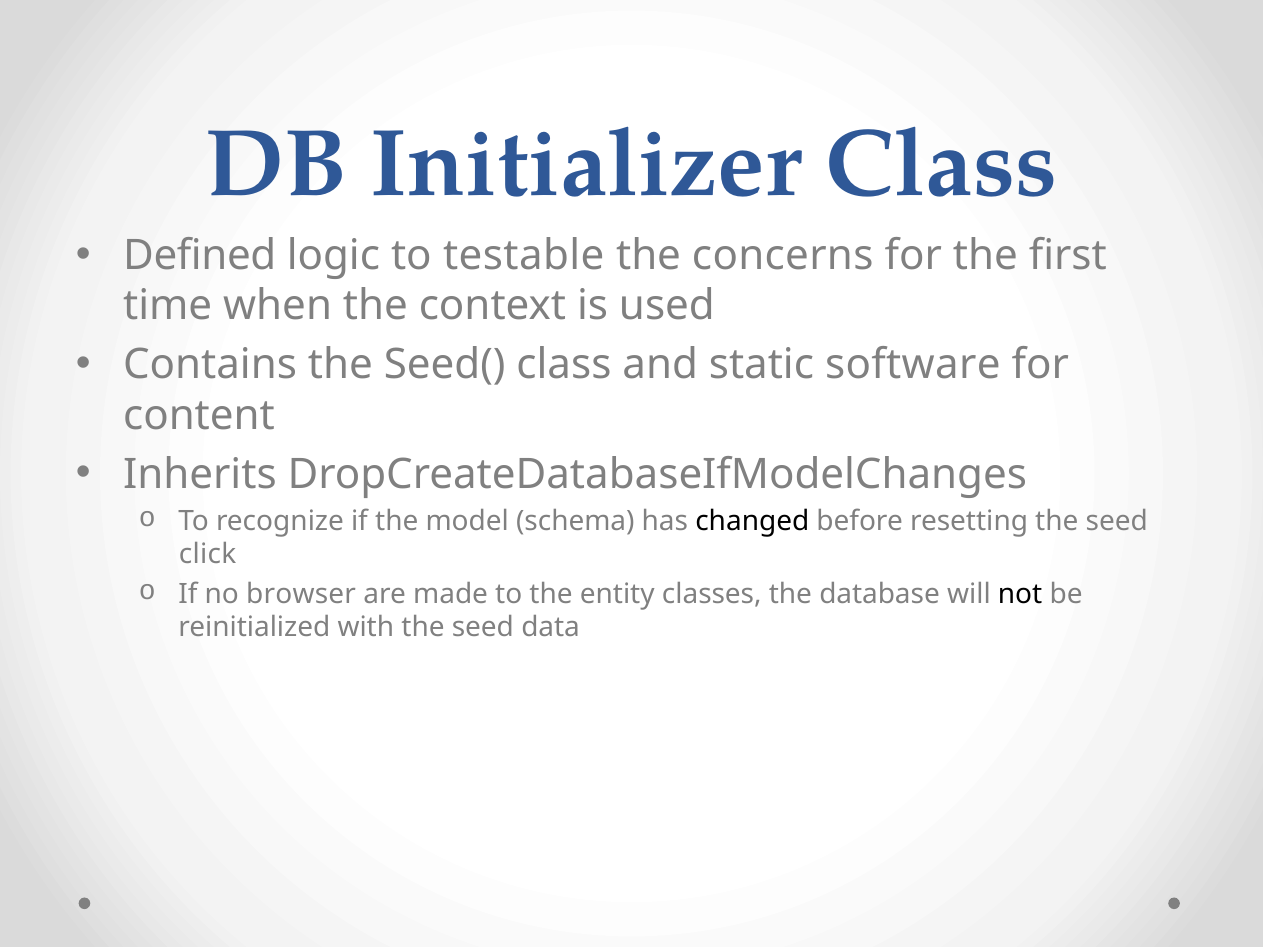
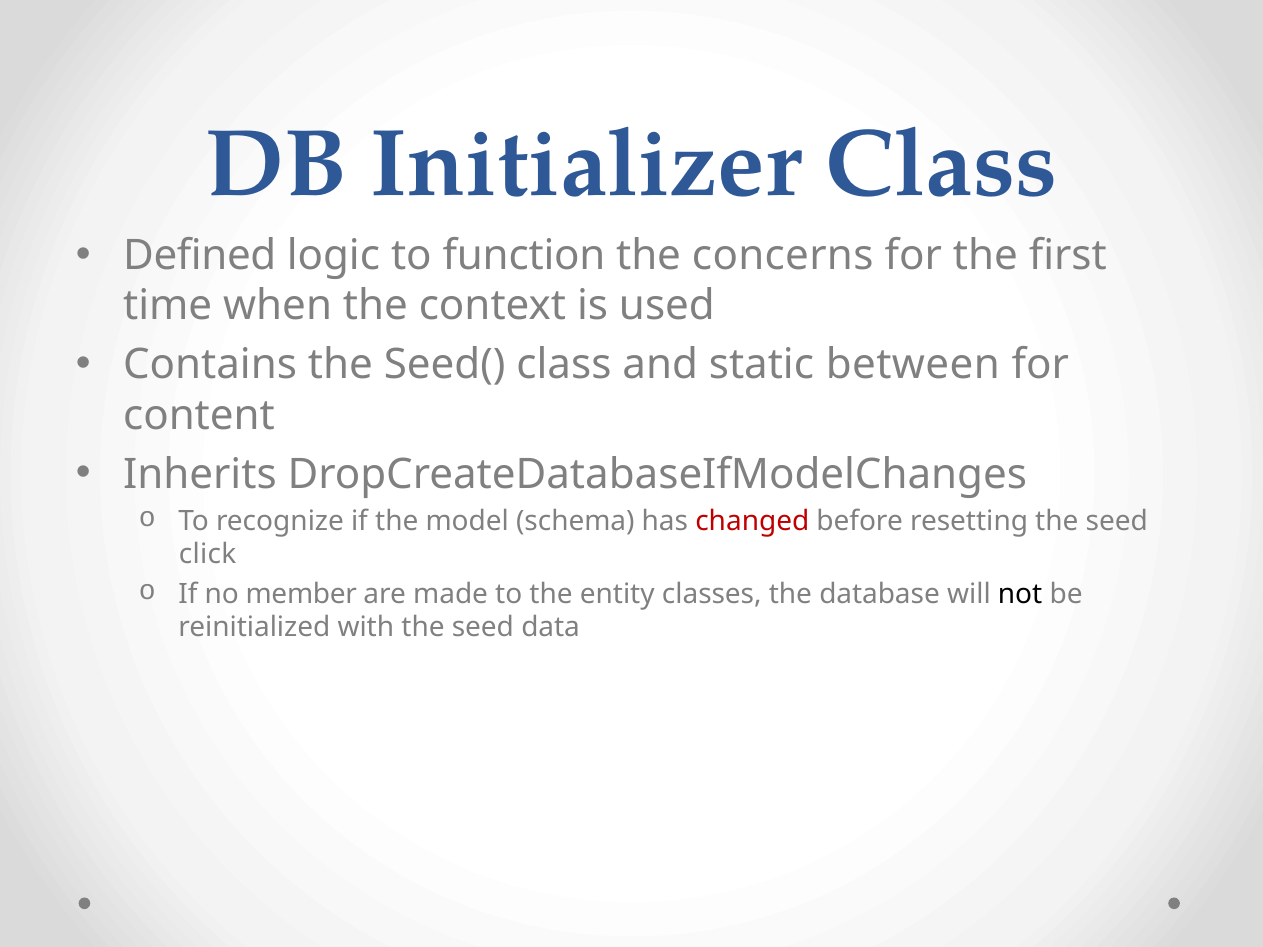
testable: testable -> function (524, 256)
software: software -> between (913, 365)
changed colour: black -> red (752, 521)
browser: browser -> member (301, 594)
